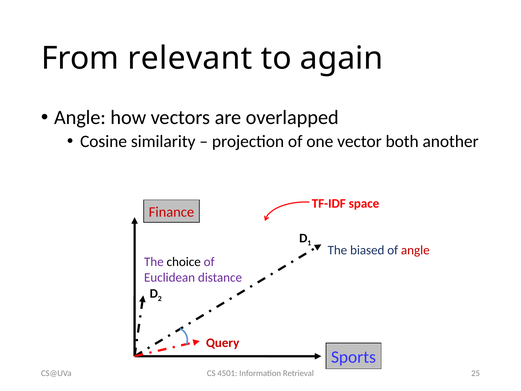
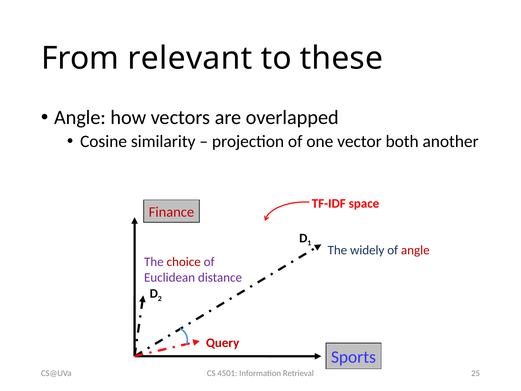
again: again -> these (341, 58)
biased: biased -> widely (367, 250)
choice colour: black -> red (184, 262)
